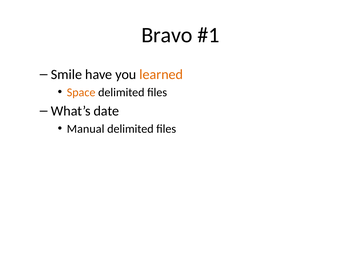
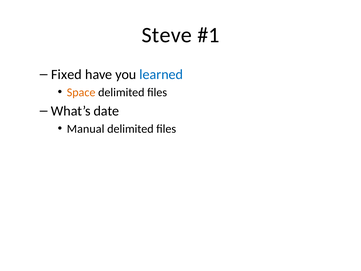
Bravo: Bravo -> Steve (167, 35)
Smile: Smile -> Fixed (66, 74)
learned colour: orange -> blue (161, 74)
